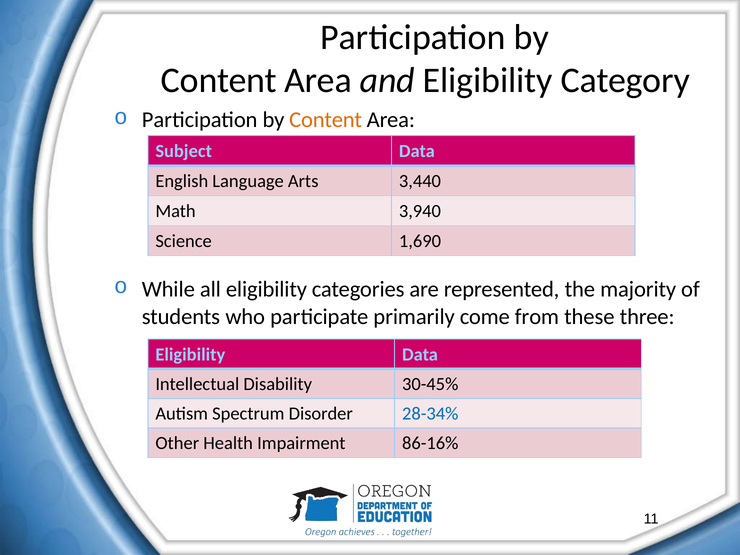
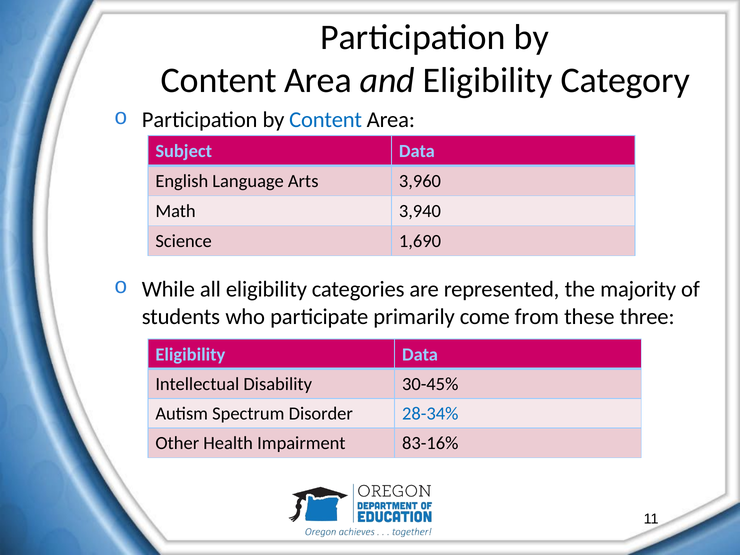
Content colour: orange -> blue (326, 120)
3,440: 3,440 -> 3,960 (420, 181)
86-16%: 86-16% -> 83-16% (430, 443)
